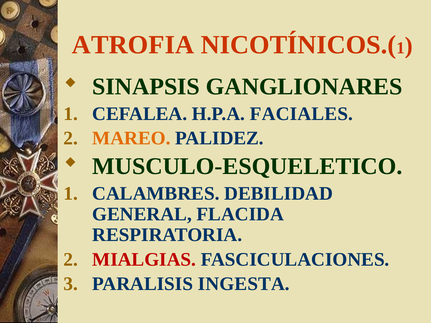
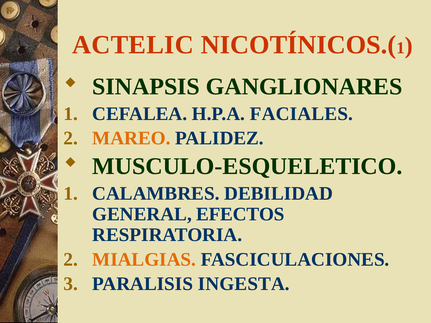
ATROFIA: ATROFIA -> ACTELIC (133, 45)
FLACIDA: FLACIDA -> EFECTOS (240, 214)
MIALGIAS colour: red -> orange (144, 260)
